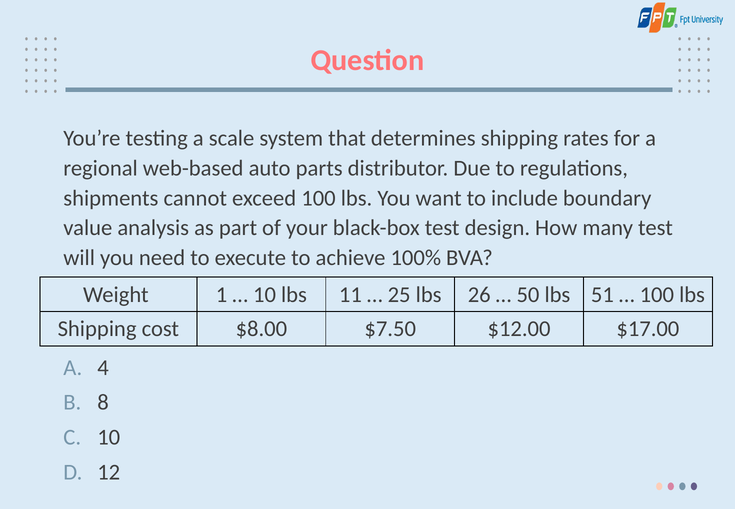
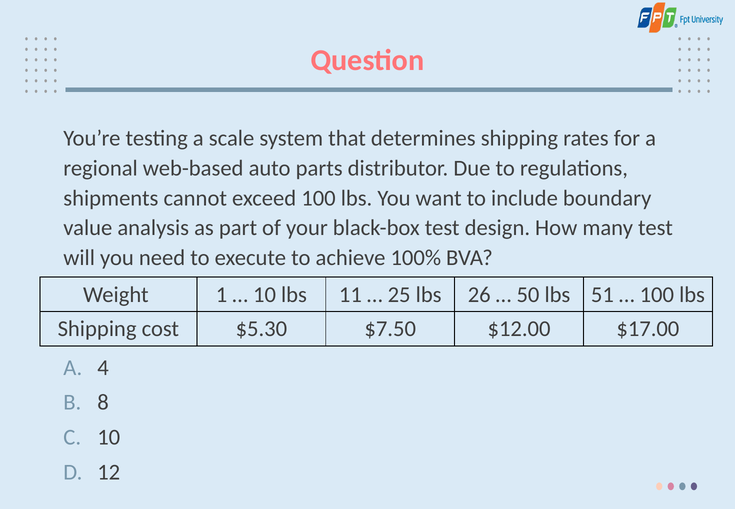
$8.00: $8.00 -> $5.30 (261, 329)
